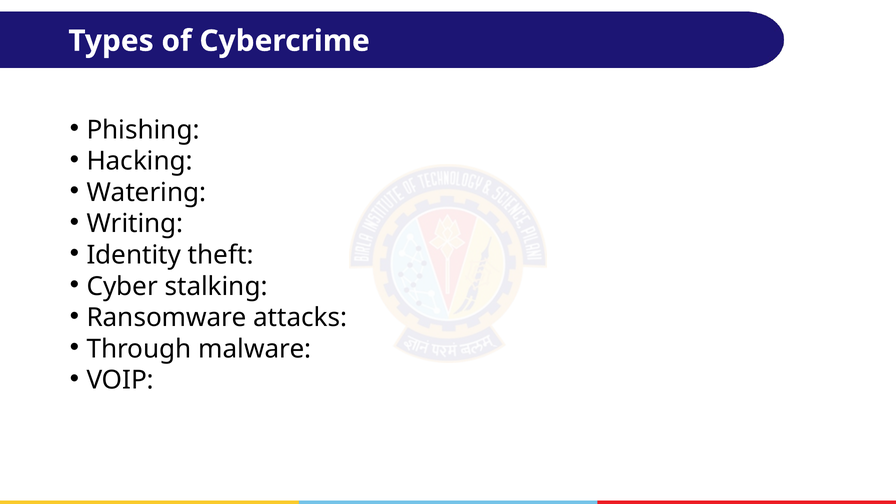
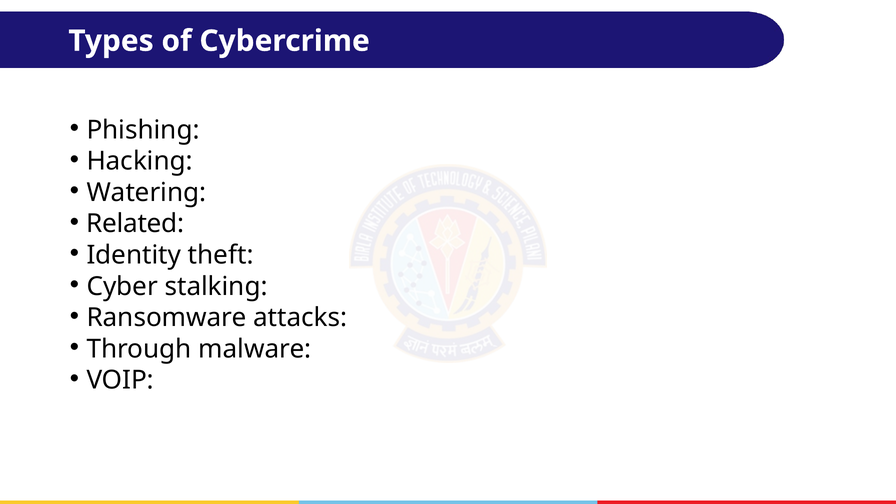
Writing: Writing -> Related (135, 224)
